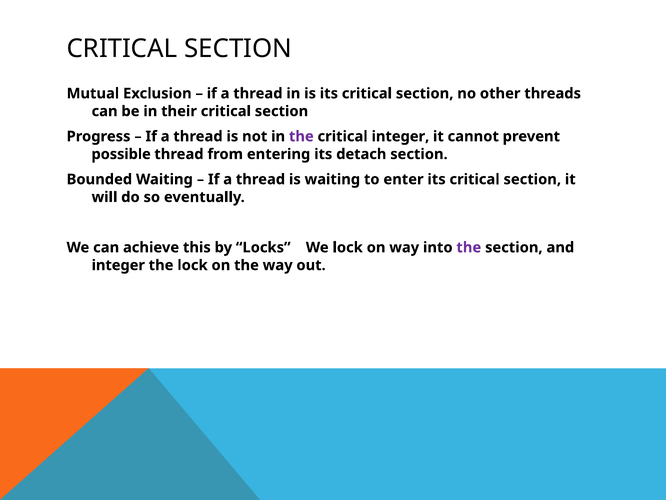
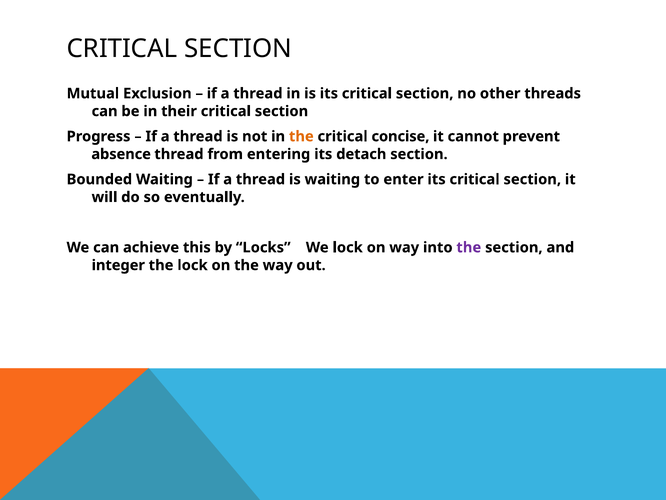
the colour: purple -> orange (301, 136)
critical integer: integer -> concise (400, 136)
possible: possible -> absence (121, 154)
